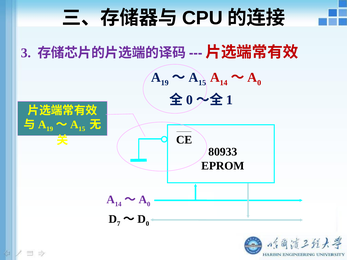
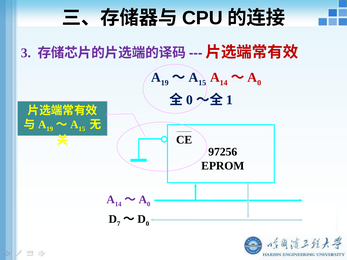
80933: 80933 -> 97256 (223, 152)
